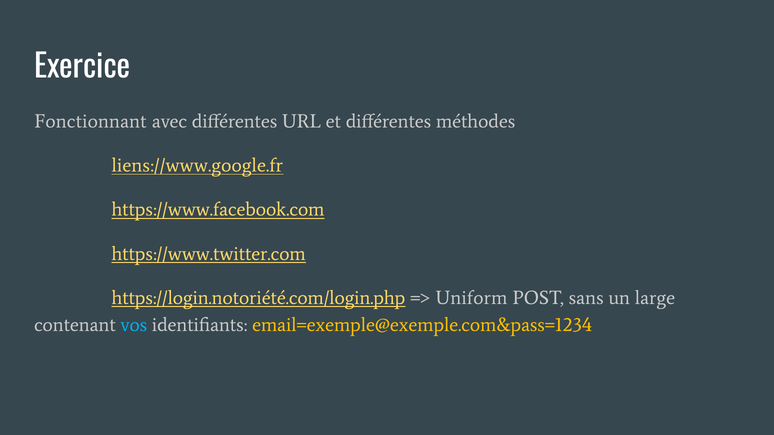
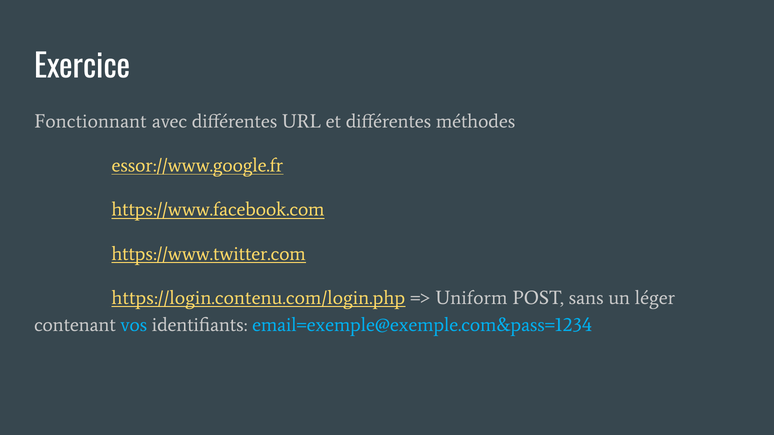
liens://www.google.fr: liens://www.google.fr -> essor://www.google.fr (197, 166)
https://login.notoriété.com/login.php: https://login.notoriété.com/login.php -> https://login.contenu.com/login.php (258, 298)
large: large -> léger (655, 298)
email=exemple@exemple.com&pass=1234 colour: yellow -> light blue (422, 325)
